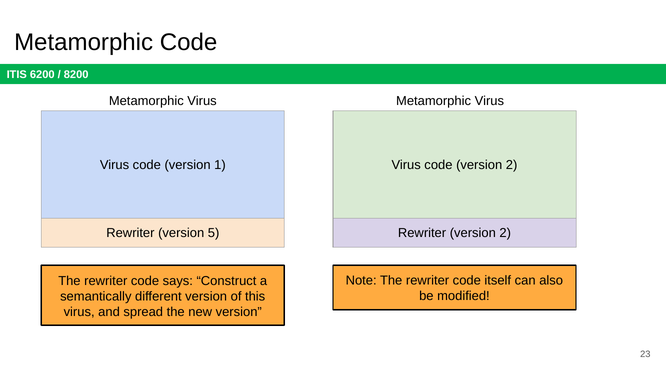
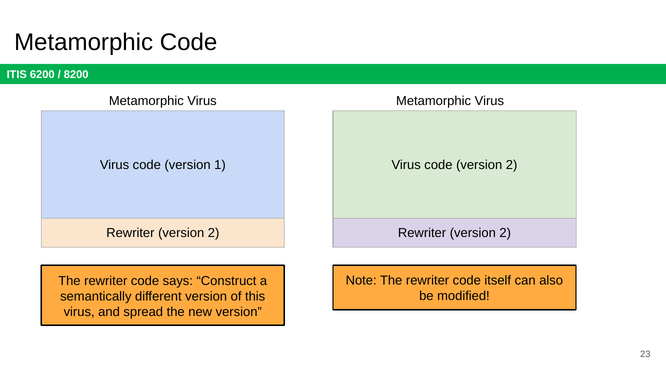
5: 5 -> 2 (214, 233)
